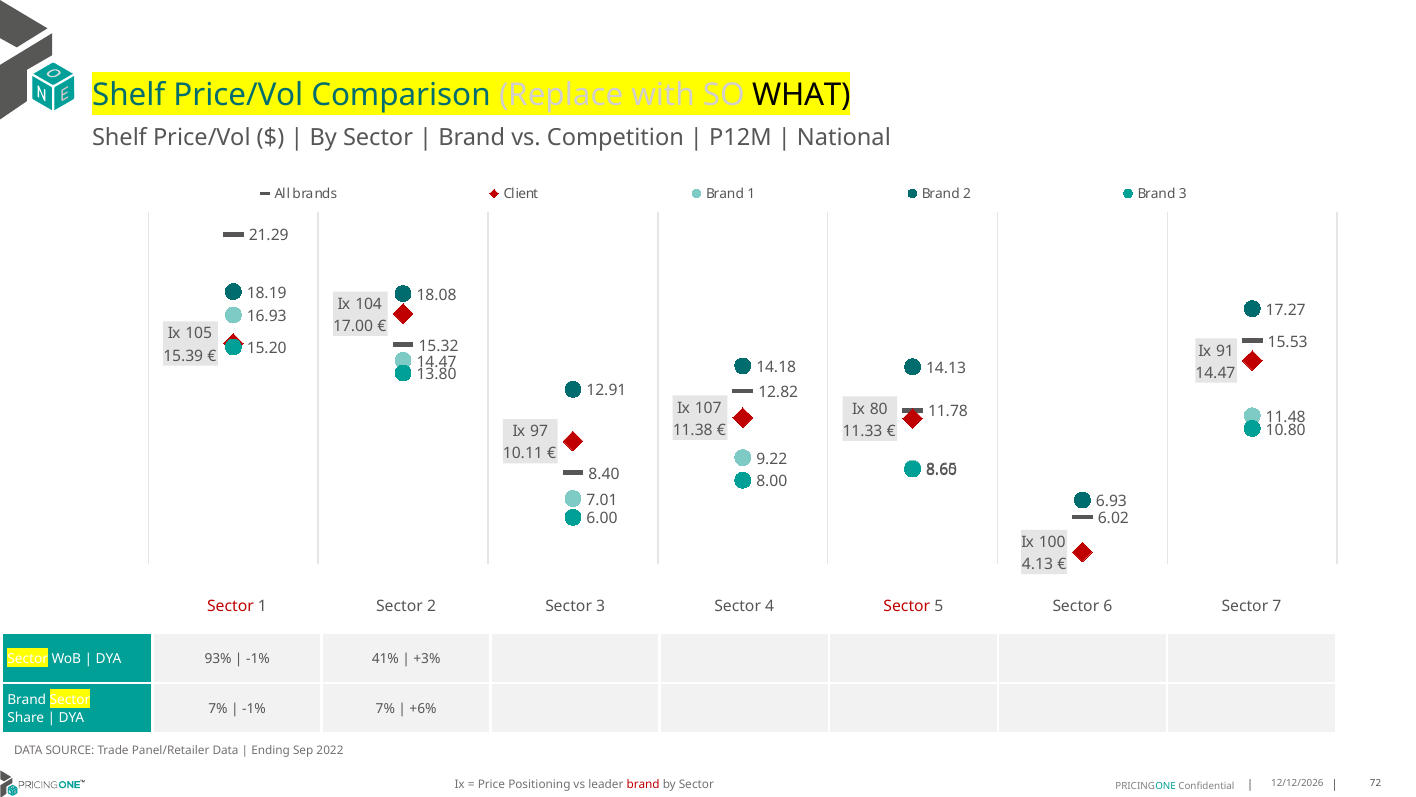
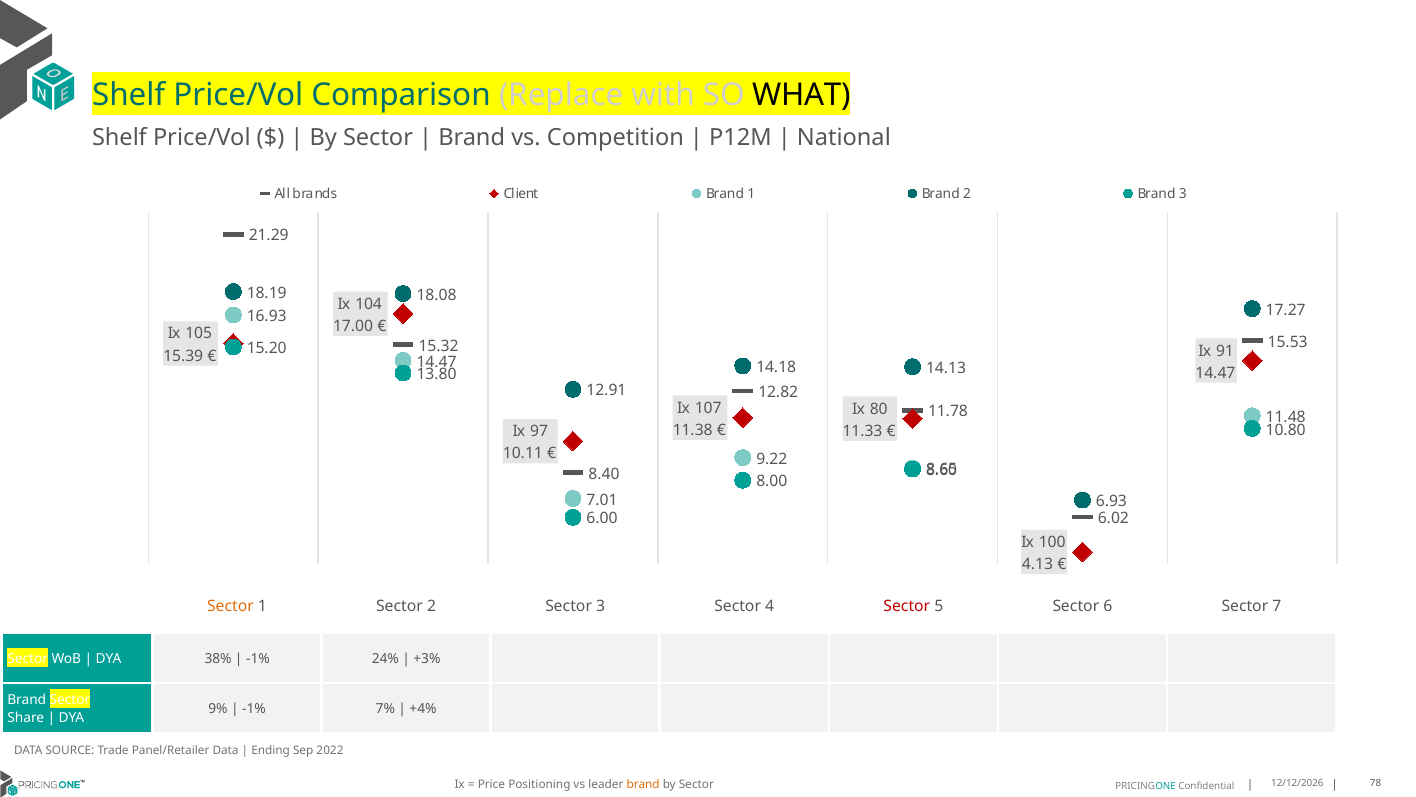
Sector colour: red -> orange (230, 606)
93%: 93% -> 38% (218, 658)
41%: 41% -> 24% (385, 658)
7%: 7% -> 9% (218, 708)
+6%: +6% -> +4% (423, 708)
brand colour: red -> orange (643, 784)
72: 72 -> 78 (1376, 783)
